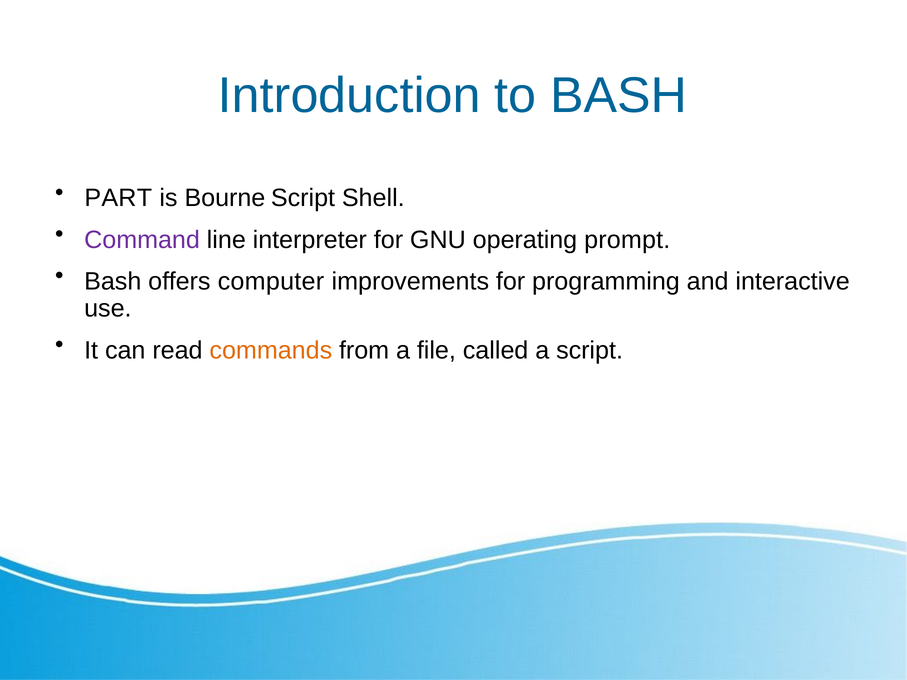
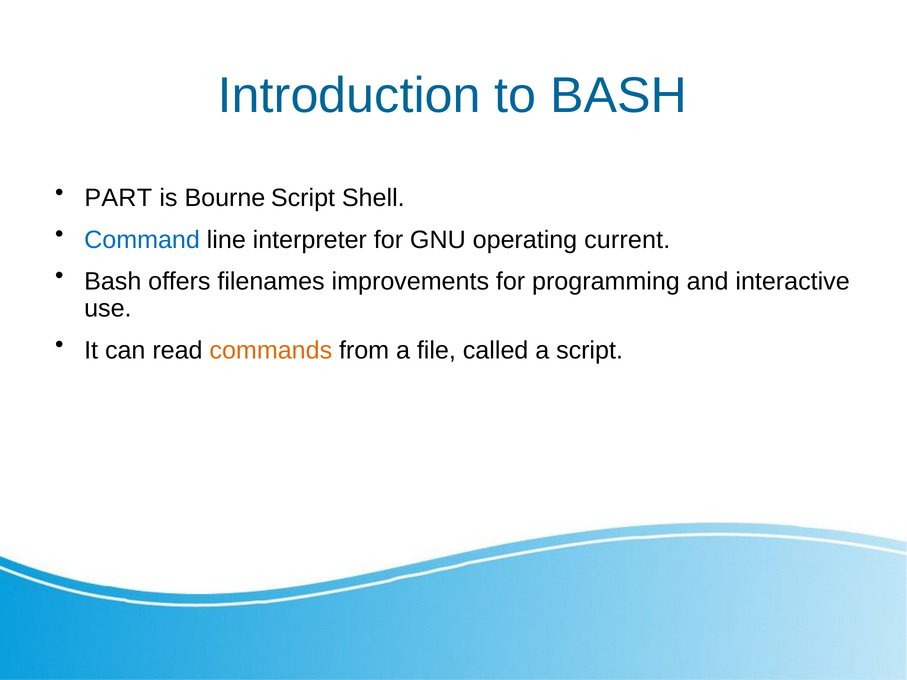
Command colour: purple -> blue (142, 240)
prompt: prompt -> current (627, 240)
computer: computer -> filenames (271, 282)
